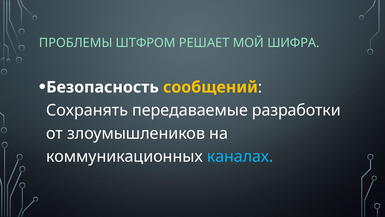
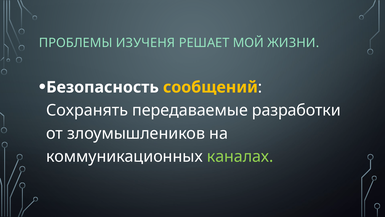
ШТФРОМ: ШТФРОМ -> ИЗУЧЕНЯ (146, 43)
ШИФРА: ШИФРА -> ЖИЗНИ (293, 43)
каналах colour: light blue -> light green (240, 156)
